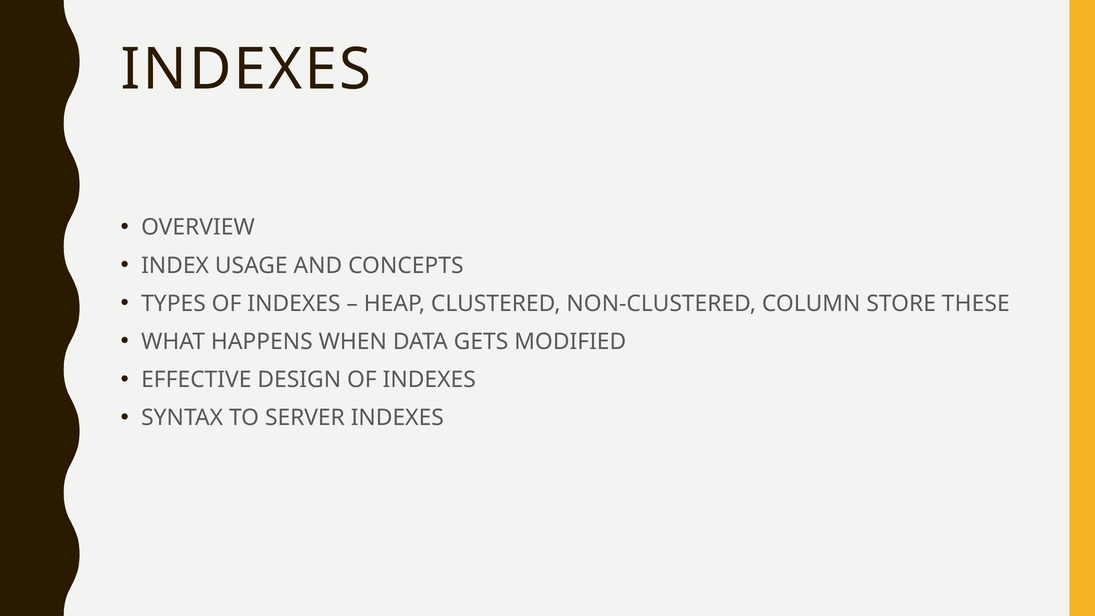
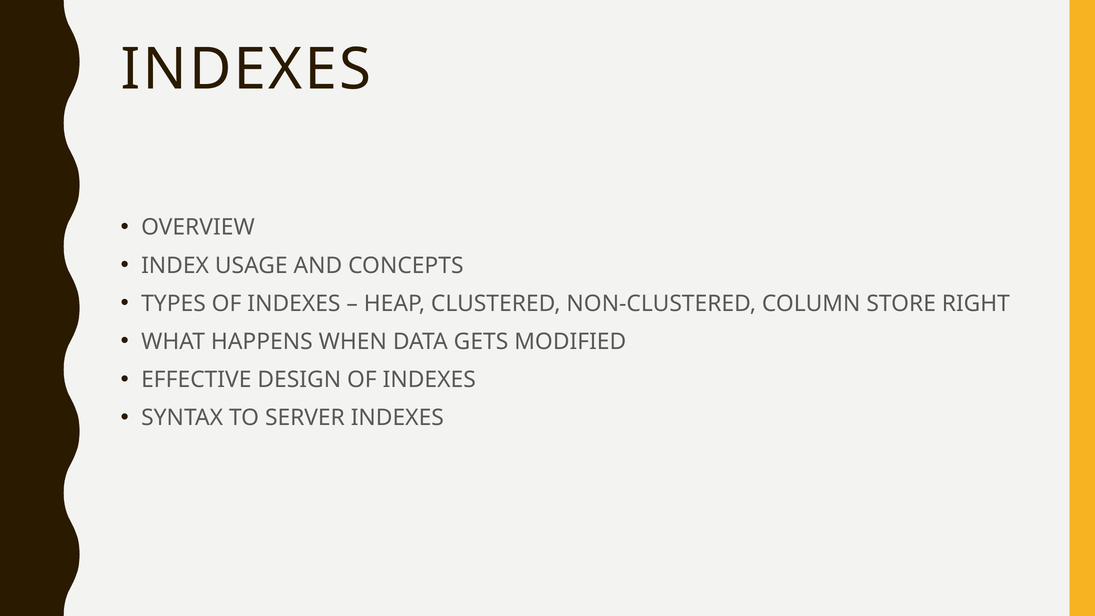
THESE: THESE -> RIGHT (976, 304)
